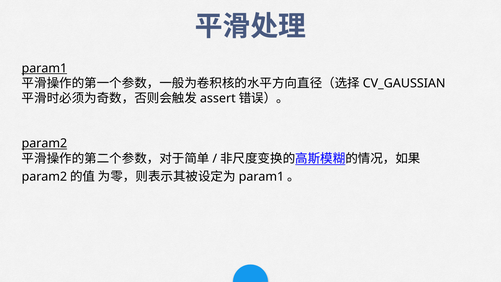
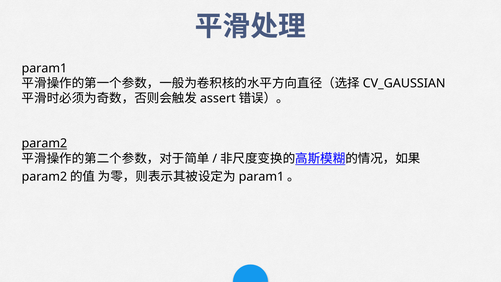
param1 underline: present -> none (44, 68)
